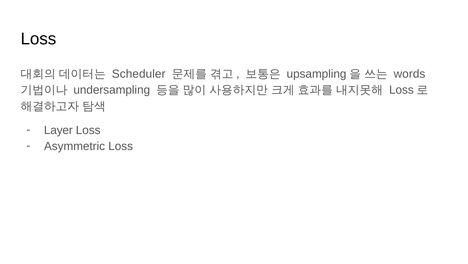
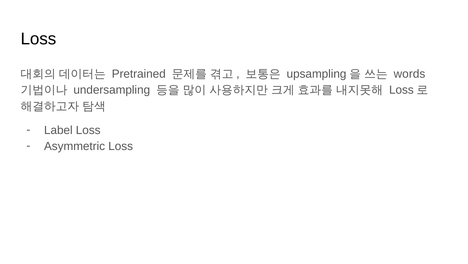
Scheduler: Scheduler -> Pretrained (139, 74)
Layer: Layer -> Label (58, 130)
